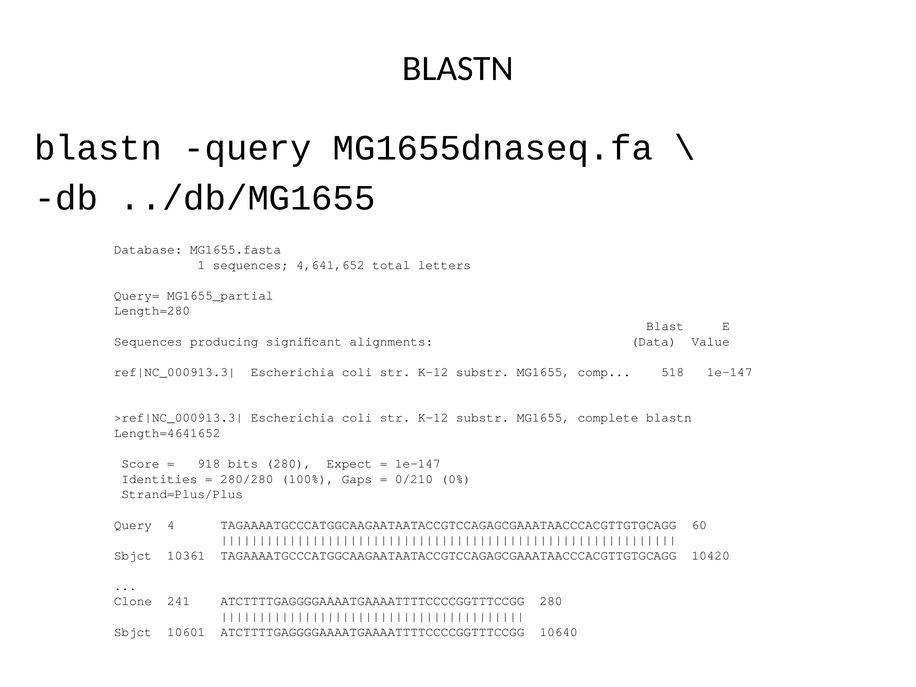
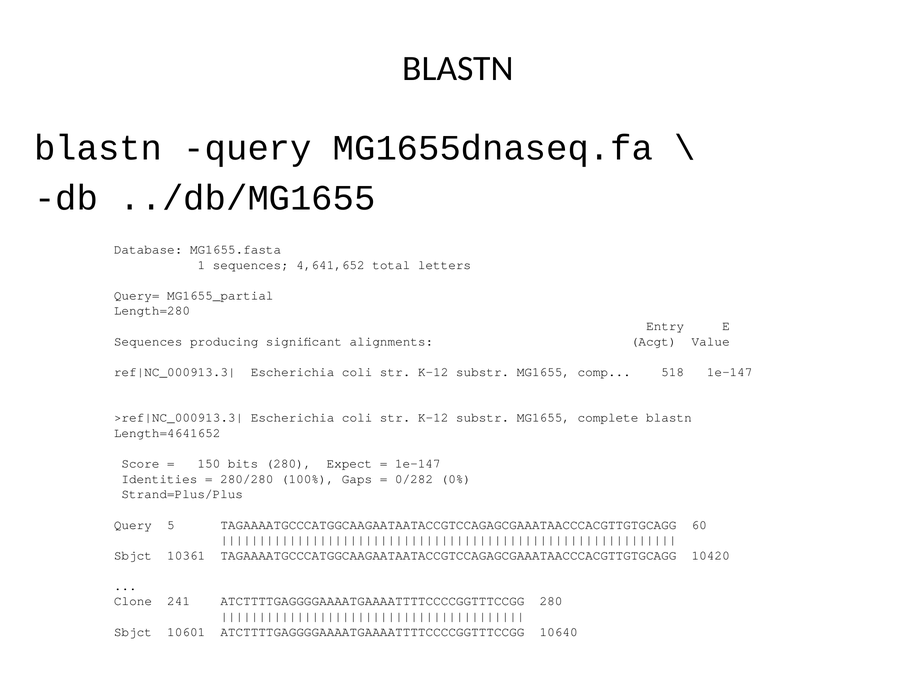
Blast: Blast -> Entry (665, 326)
Data: Data -> Acgt (654, 341)
918: 918 -> 150 (209, 464)
0/210: 0/210 -> 0/282 (414, 479)
4: 4 -> 5 (171, 525)
